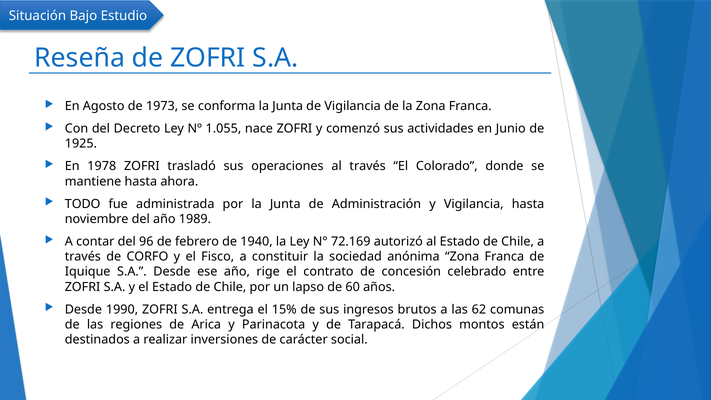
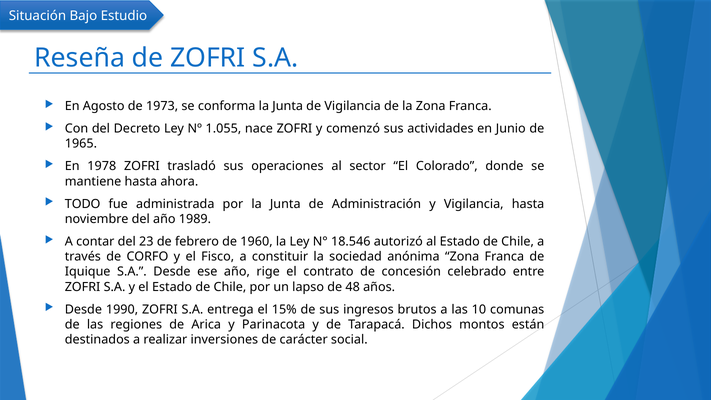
1925: 1925 -> 1965 (81, 144)
al través: través -> sector (368, 166)
96: 96 -> 23 (146, 242)
1940: 1940 -> 1960 (257, 242)
72.169: 72.169 -> 18.546 (351, 242)
60: 60 -> 48 (353, 287)
62: 62 -> 10 (479, 309)
